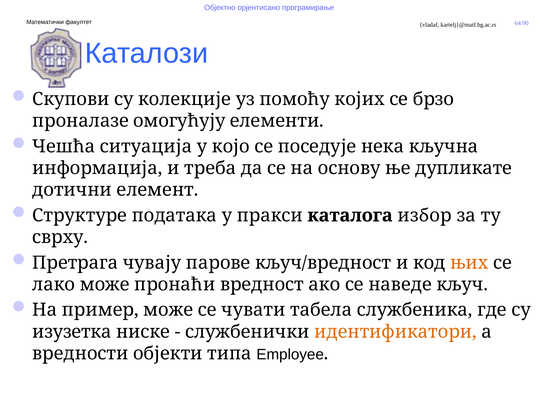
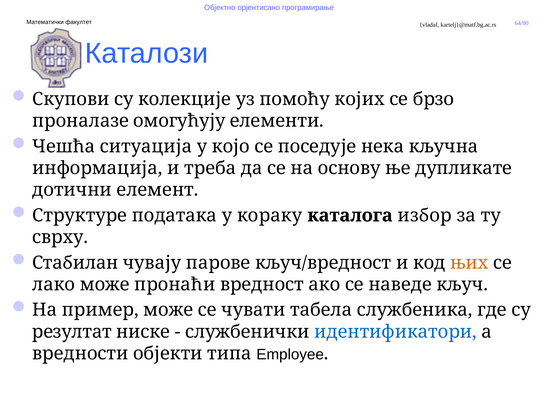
пракси: пракси -> кораку (270, 216)
Претрага: Претрага -> Стабилан (75, 263)
изузетка: изузетка -> резултат (72, 332)
идентификатори colour: orange -> blue (395, 332)
